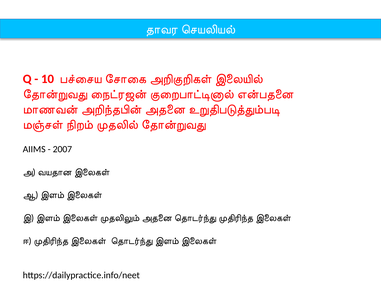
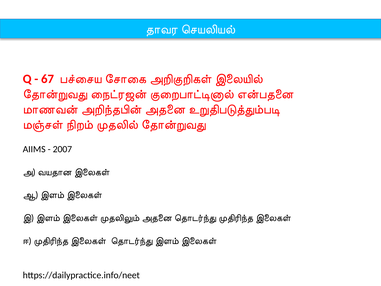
10: 10 -> 67 (48, 79)
